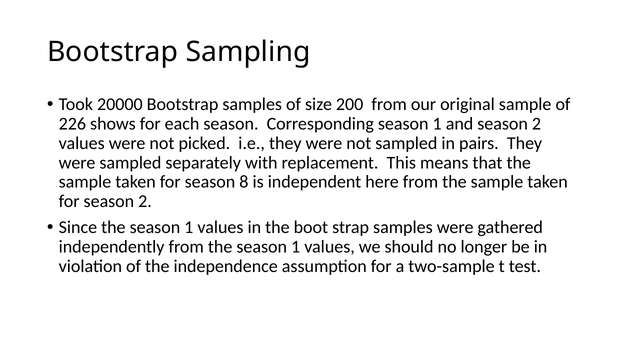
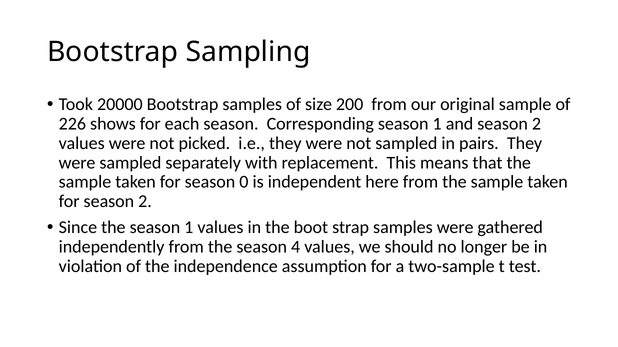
8: 8 -> 0 (244, 182)
from the season 1: 1 -> 4 (296, 247)
